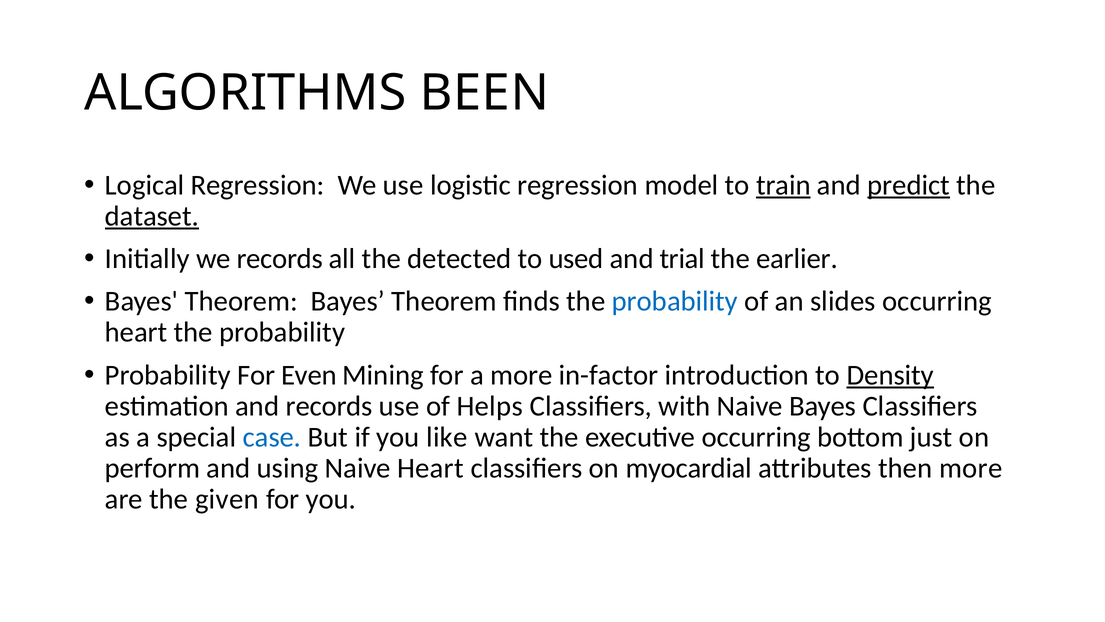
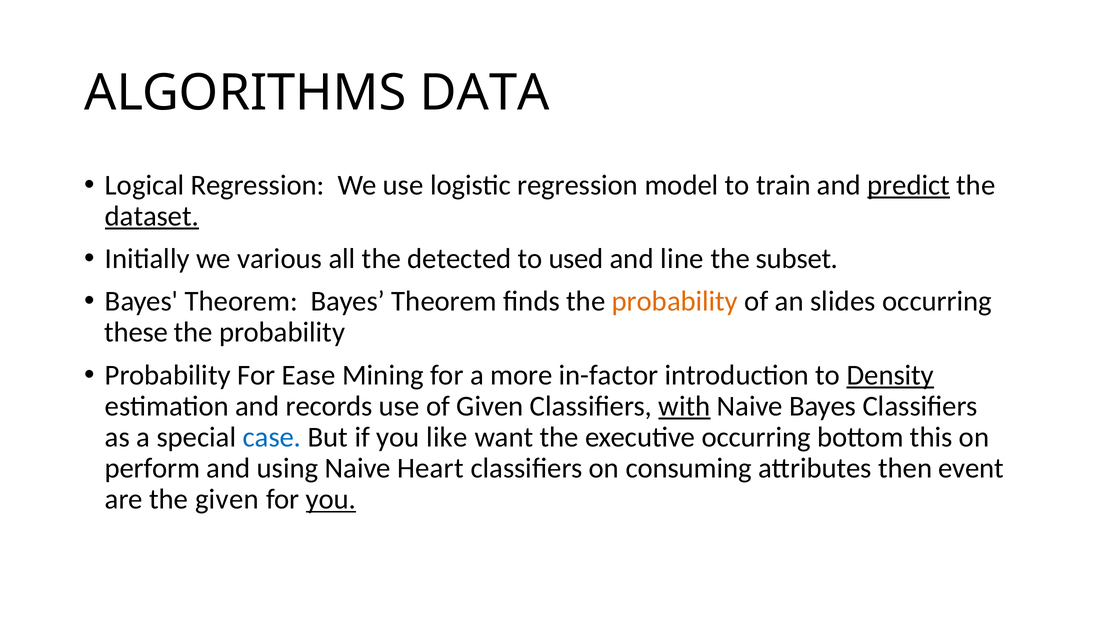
BEEN: BEEN -> DATA (485, 93)
train underline: present -> none (783, 185)
we records: records -> various (280, 259)
trial: trial -> line (682, 259)
earlier: earlier -> subset (797, 259)
probability colour: blue -> orange (675, 301)
heart: heart -> these (136, 332)
Even: Even -> Ease (309, 375)
of Helps: Helps -> Given (490, 406)
with underline: none -> present (684, 406)
just: just -> this (931, 437)
myocardial: myocardial -> consuming (689, 468)
then more: more -> event (971, 468)
you underline: none -> present (331, 499)
